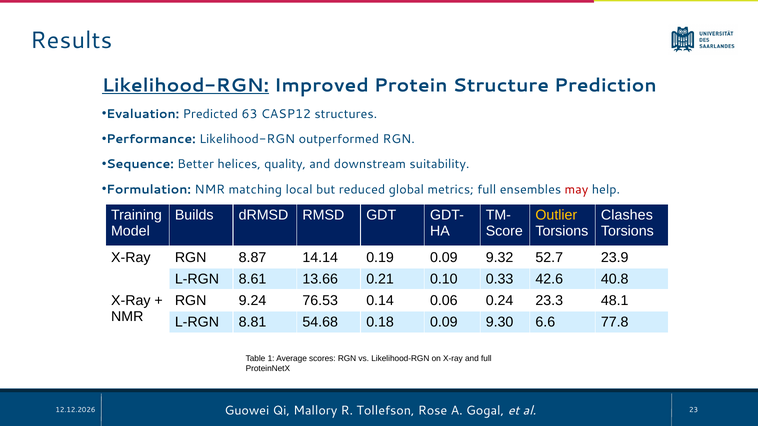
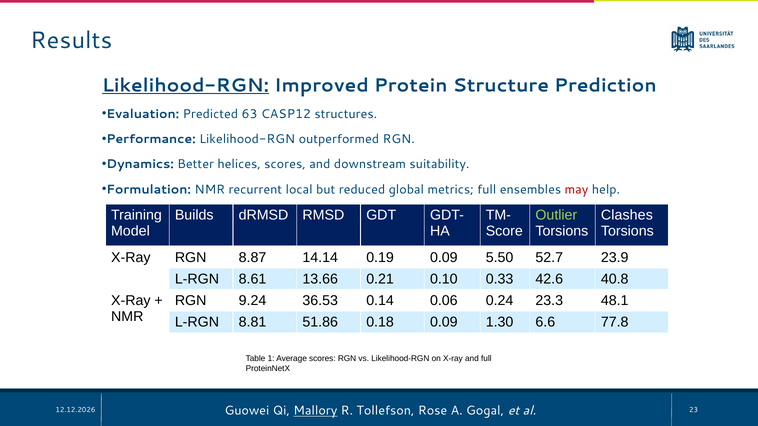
Sequence: Sequence -> Dynamics (140, 164)
helices quality: quality -> scores (285, 164)
matching: matching -> recurrent (255, 190)
Outlier colour: yellow -> light green (556, 215)
9.32: 9.32 -> 5.50 (500, 258)
76.53: 76.53 -> 36.53 (320, 301)
54.68: 54.68 -> 51.86 (320, 322)
9.30: 9.30 -> 1.30 (500, 322)
Mallory underline: none -> present (315, 411)
